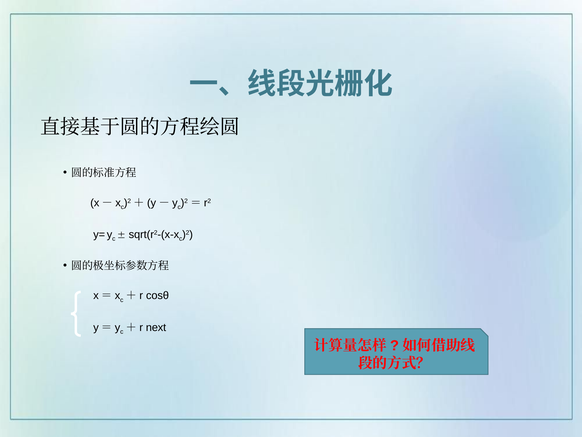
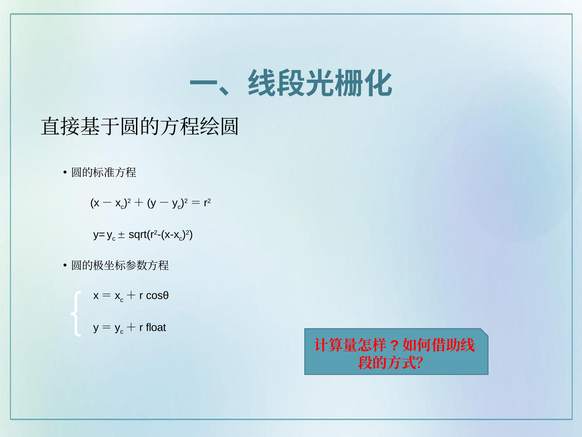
next: next -> float (156, 327)
